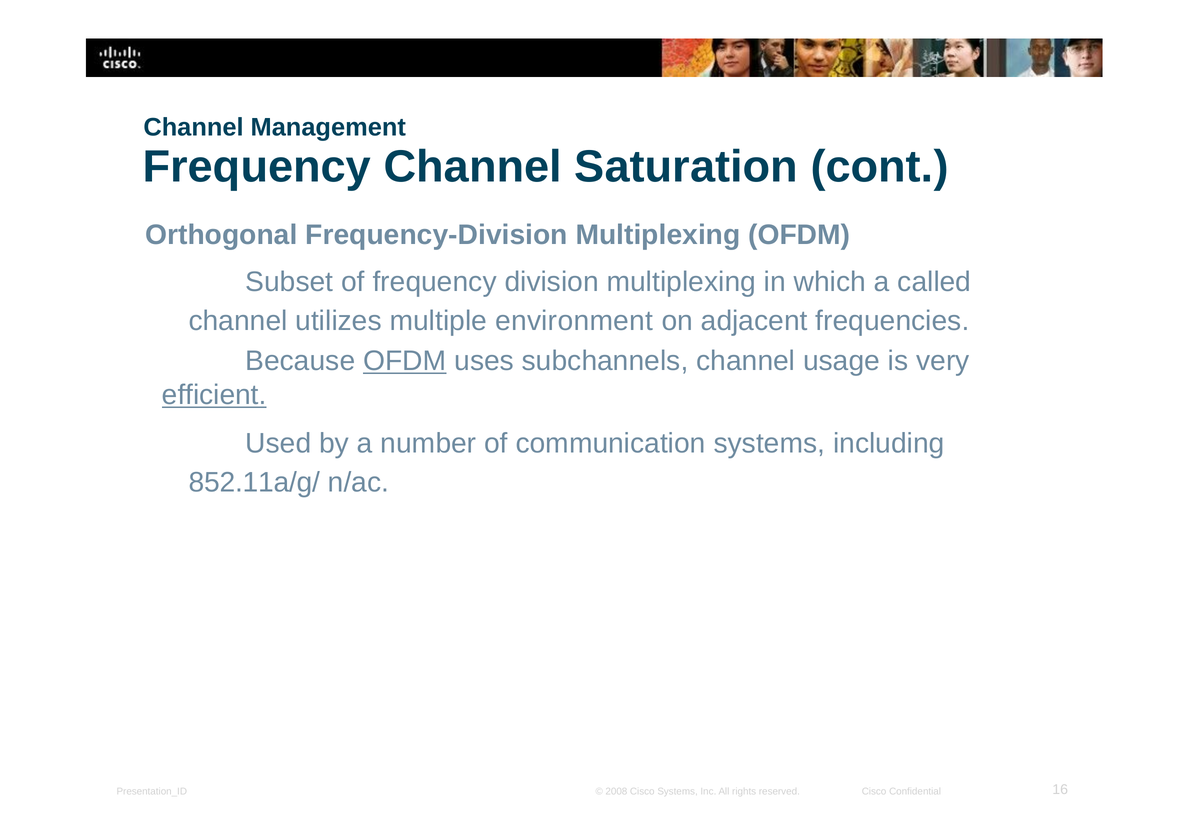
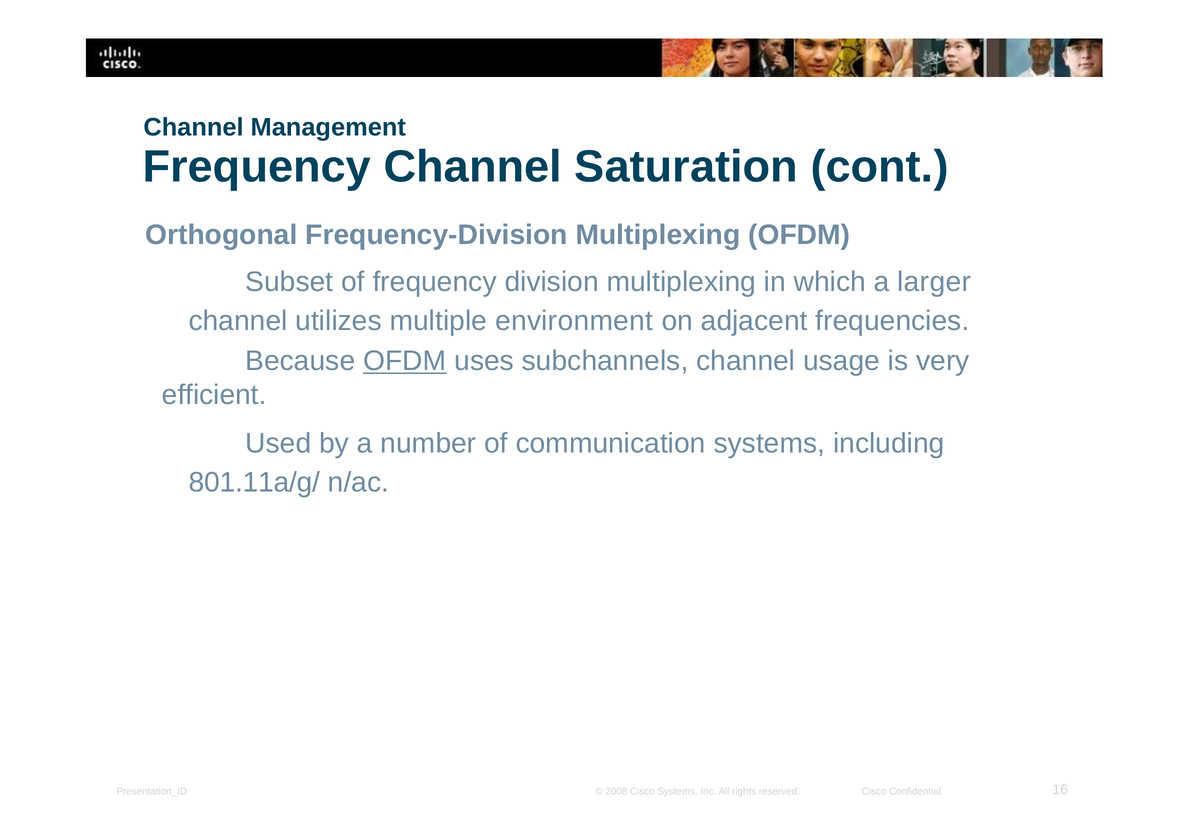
called: called -> larger (934, 282)
efficient underline: present -> none (214, 395)
852.11a/g/: 852.11a/g/ -> 801.11a/g/ (254, 482)
